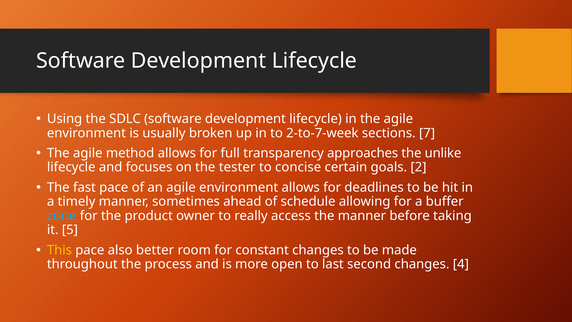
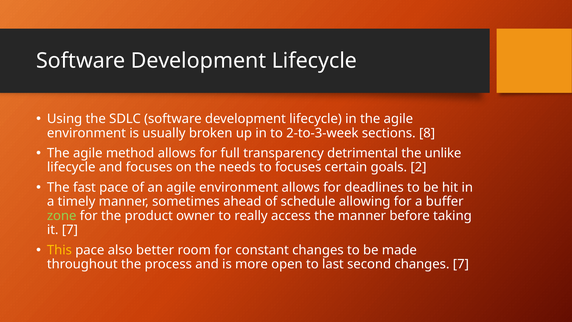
2-to-7-week: 2-to-7-week -> 2-to-3-week (322, 133)
7: 7 -> 8 (427, 133)
approaches: approaches -> detrimental (363, 153)
tester: tester -> needs (237, 167)
to concise: concise -> focuses (298, 167)
zone colour: light blue -> light green (62, 216)
it 5: 5 -> 7 (70, 230)
changes 4: 4 -> 7 (461, 264)
